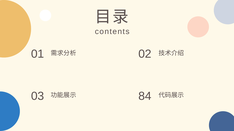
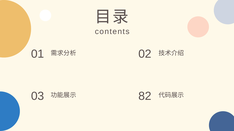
84: 84 -> 82 (145, 97)
